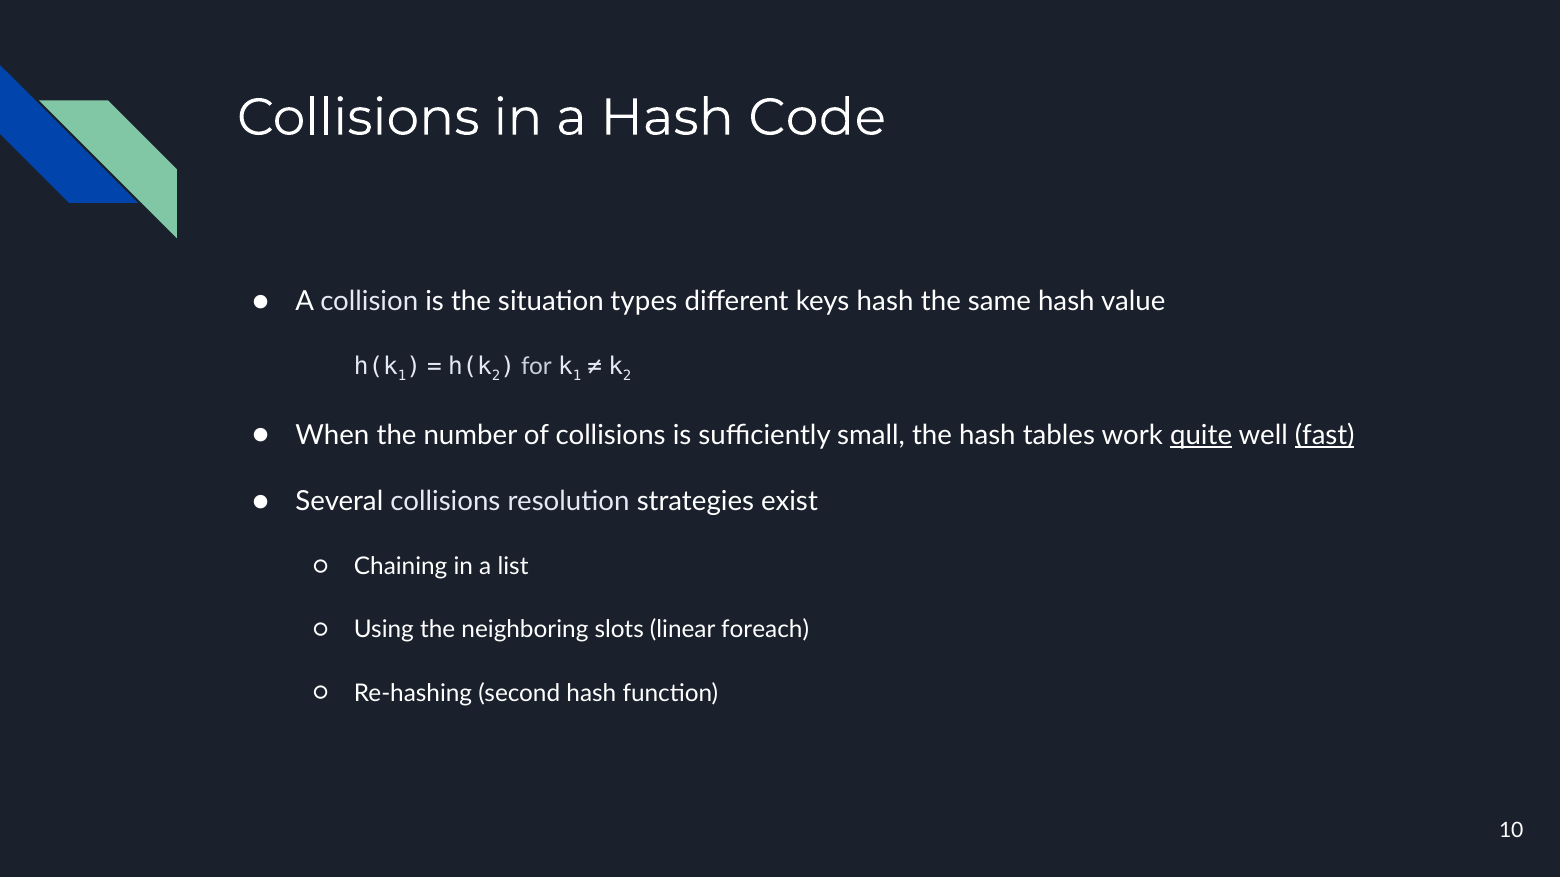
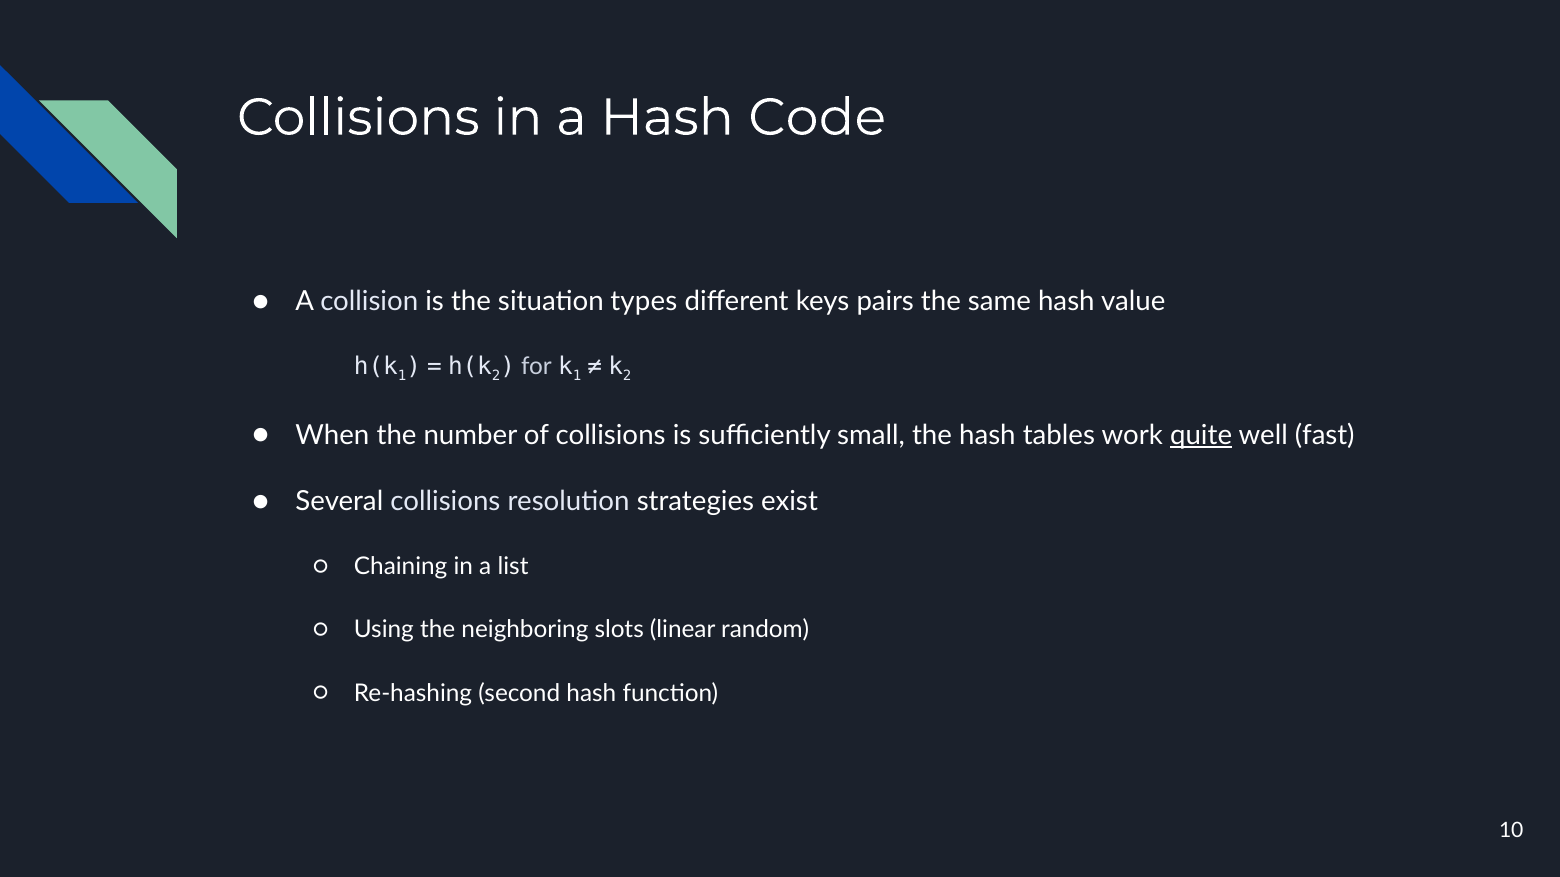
keys hash: hash -> pairs (885, 302)
fast underline: present -> none (1325, 435)
foreach: foreach -> random (765, 630)
